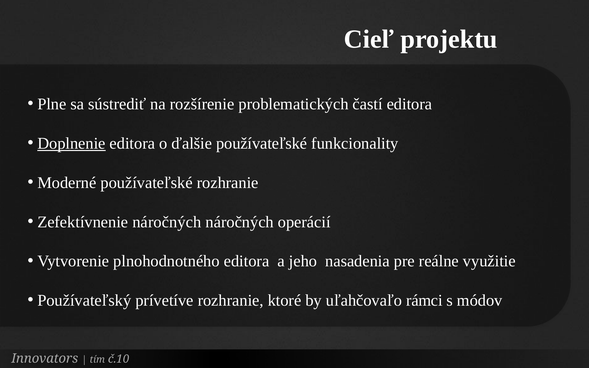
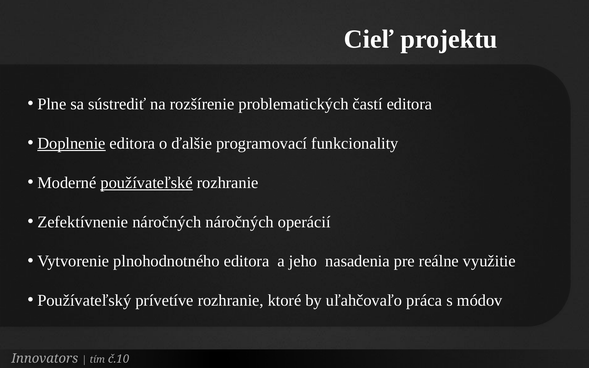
ďalšie používateľské: používateľské -> programovací (262, 143)
používateľské underline: none -> present (147, 183)
rámci: rámci -> práca (424, 301)
